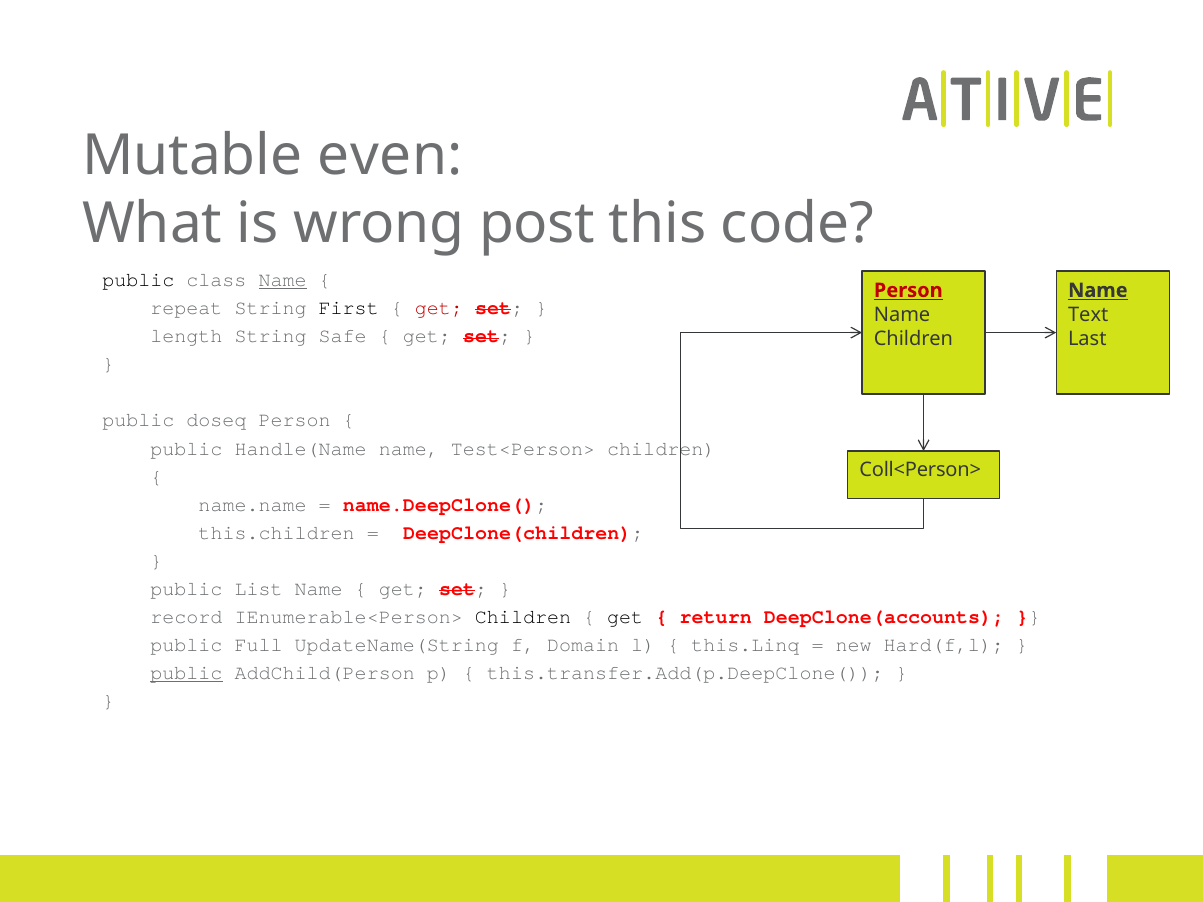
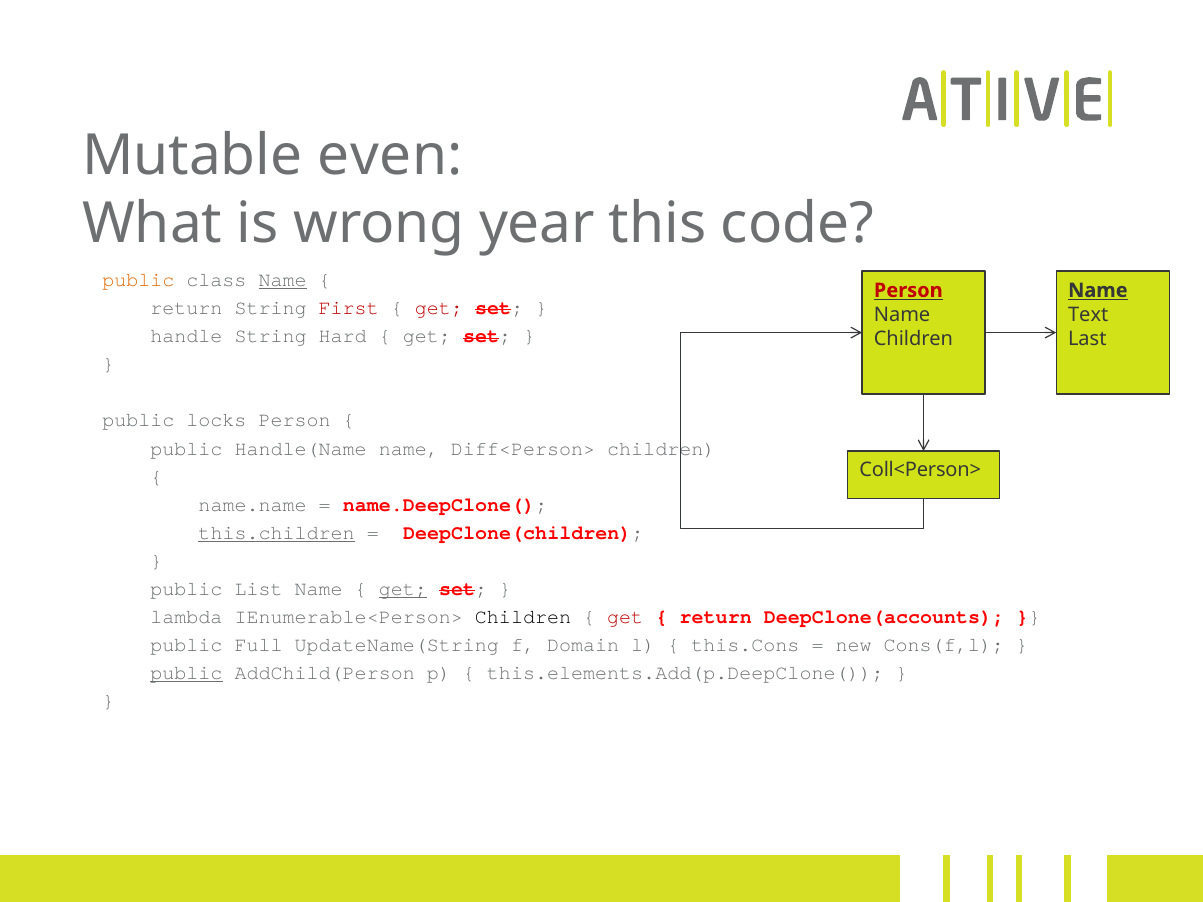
post: post -> year (537, 223)
public colour: black -> orange (138, 280)
repeat: repeat -> return (186, 308)
First colour: black -> red (349, 308)
length: length -> handle (186, 336)
Safe: Safe -> Hard (343, 336)
doseq: doseq -> locks (216, 421)
Test<Person>: Test<Person> -> Diff<Person> (523, 449)
this.children underline: none -> present (277, 533)
get underline: none -> present (403, 589)
record: record -> lambda (186, 617)
get colour: black -> red (625, 617)
this.Linq: this.Linq -> this.Cons (745, 645)
Hard(f,l: Hard(f,l -> Cons(f,l (944, 645)
this.transfer.Add(p.DeepClone(: this.transfer.Add(p.DeepClone( -> this.elements.Add(p.DeepClone( (685, 673)
